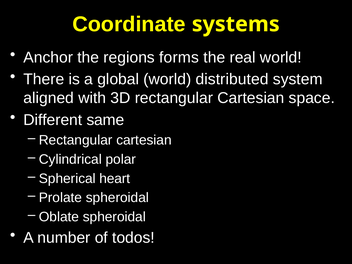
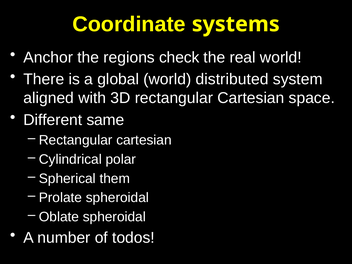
forms: forms -> check (179, 57)
heart: heart -> them (115, 179)
